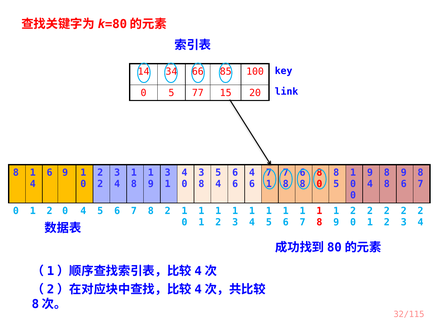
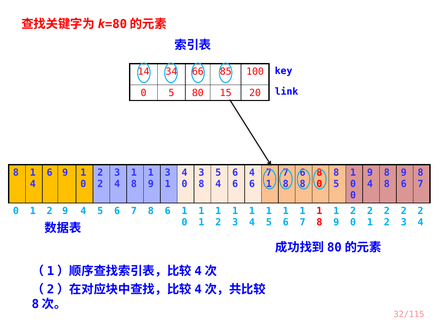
77: 77 -> 80 (198, 93)
1 2 0: 0 -> 9 (65, 211)
6 7 8 2: 2 -> 6 (168, 211)
